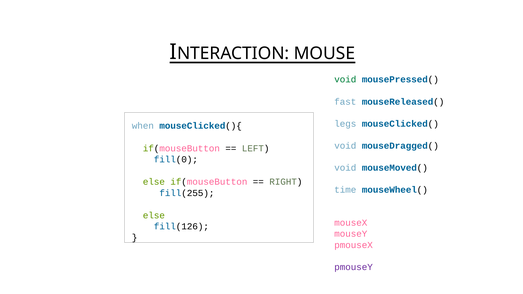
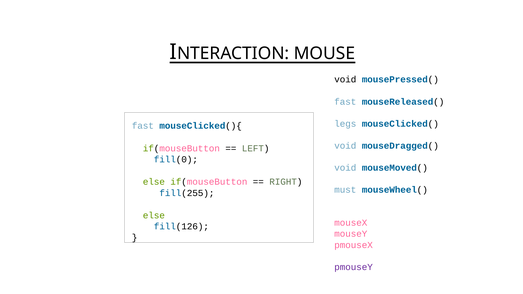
void colour: green -> black (345, 80)
when: when -> fast (143, 126)
time: time -> must (345, 190)
